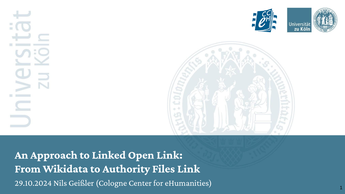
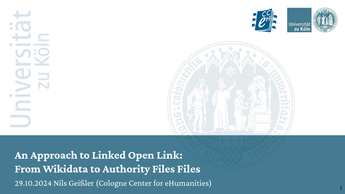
Files Link: Link -> Files (189, 169)
